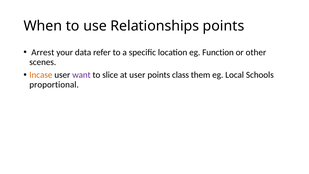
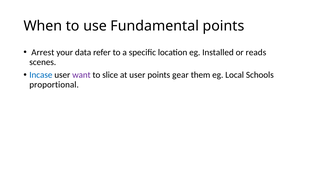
Relationships: Relationships -> Fundamental (155, 26)
Function: Function -> Installed (218, 52)
other: other -> reads (256, 52)
Incase colour: orange -> blue (41, 75)
class: class -> gear (180, 75)
